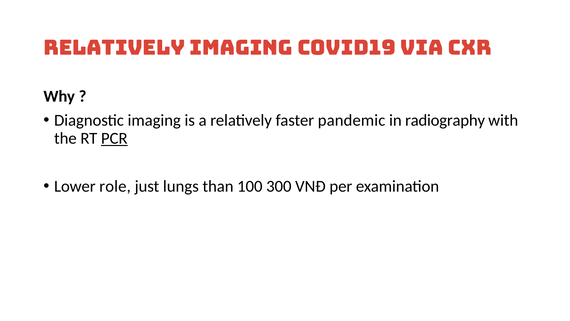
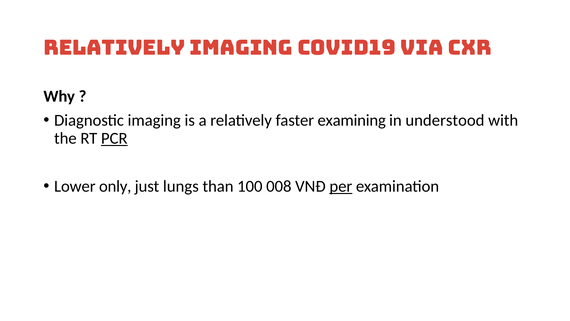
pandemic: pandemic -> examining (352, 120)
radiography: radiography -> understood (445, 120)
role: role -> only (115, 186)
300: 300 -> 008 (279, 186)
per underline: none -> present (341, 186)
